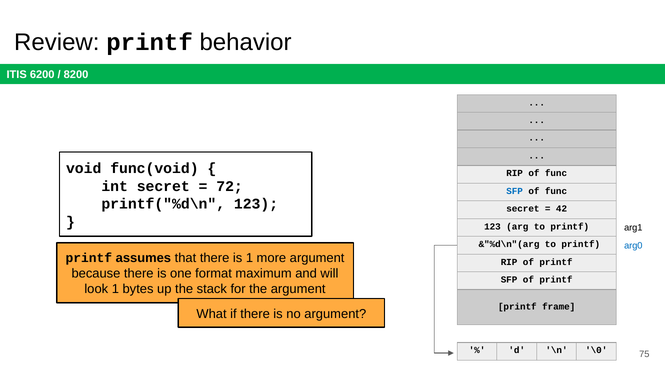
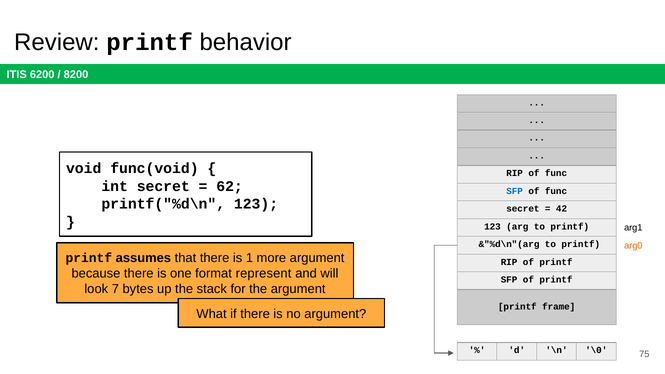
72: 72 -> 62 (230, 186)
arg0 colour: blue -> orange (633, 246)
maximum: maximum -> represent (264, 274)
look 1: 1 -> 7 (115, 289)
